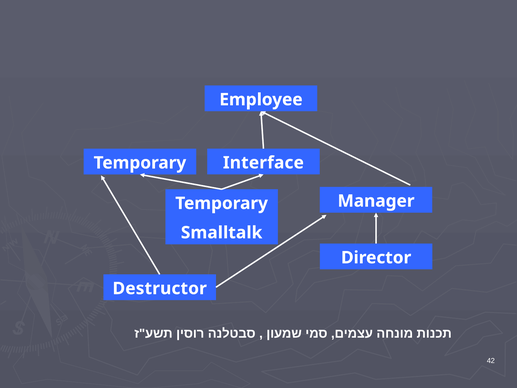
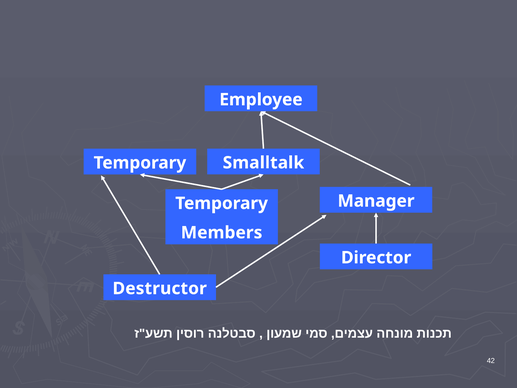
Interface: Interface -> Smalltalk (263, 163)
Smalltalk: Smalltalk -> Members (222, 232)
